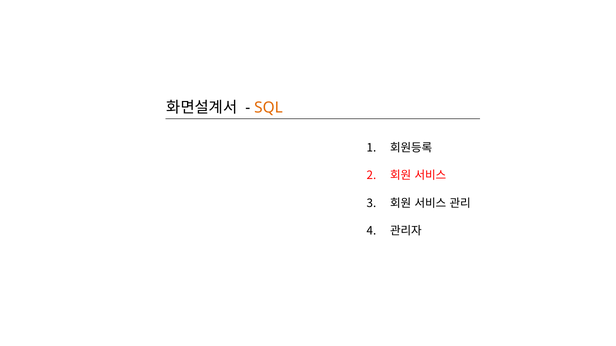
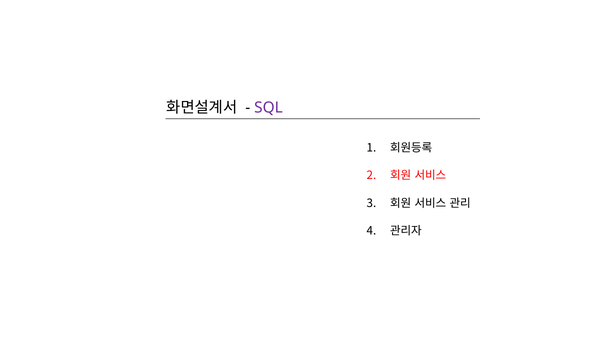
SQL colour: orange -> purple (269, 108)
